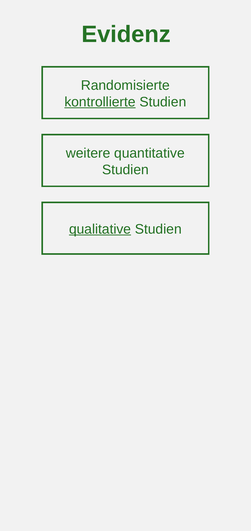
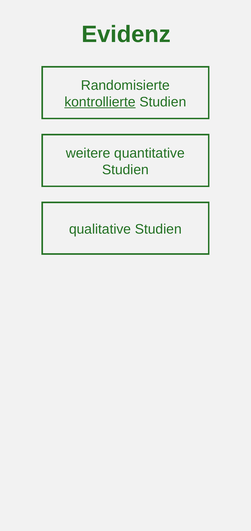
qualitative underline: present -> none (100, 229)
